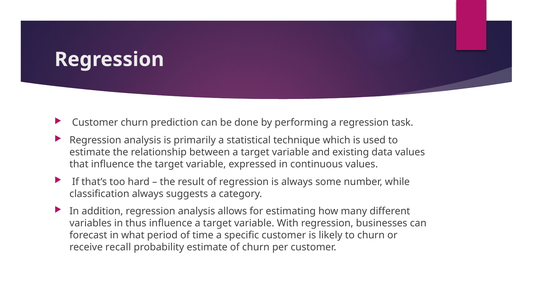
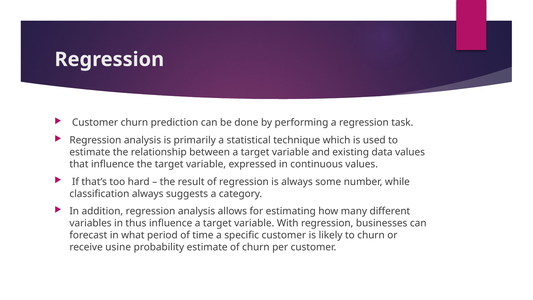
recall: recall -> usine (118, 247)
